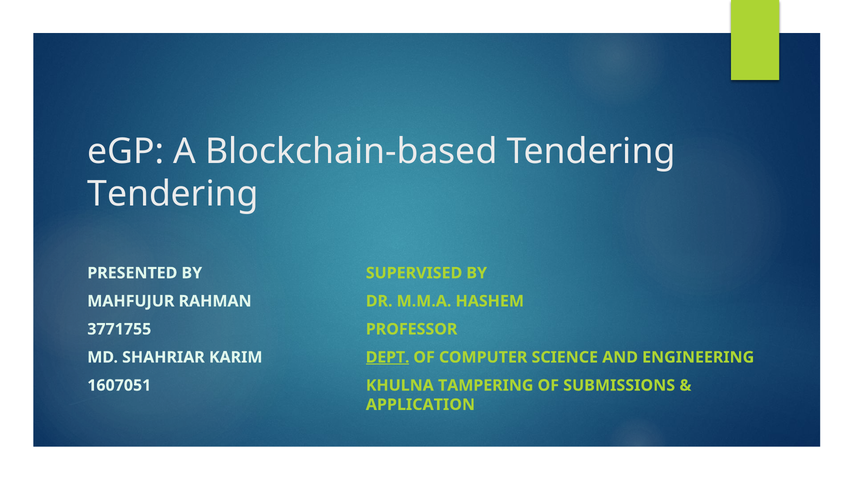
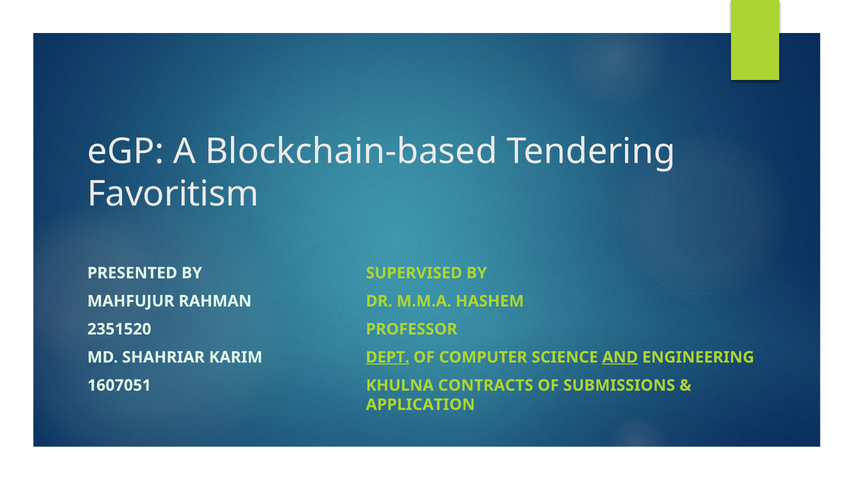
Tendering: Tendering -> Favoritism (173, 194)
3771755: 3771755 -> 2351520 (119, 329)
AND underline: none -> present (620, 358)
TAMPERING: TAMPERING -> CONTRACTS (486, 386)
